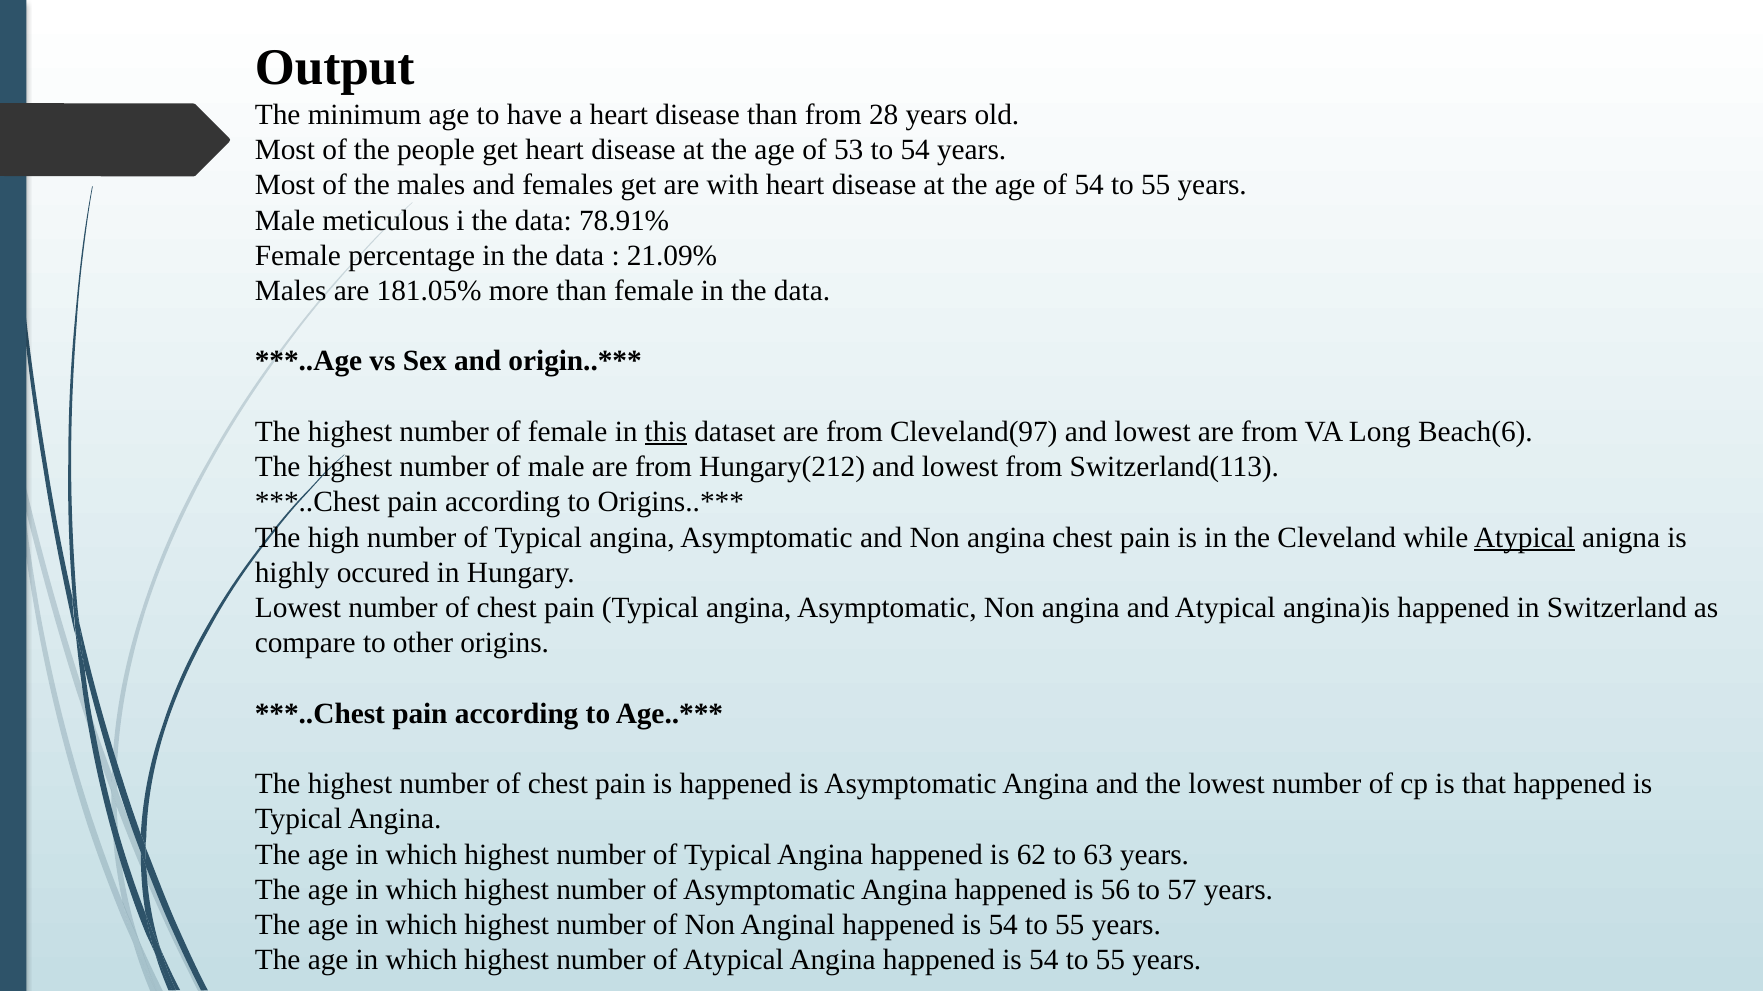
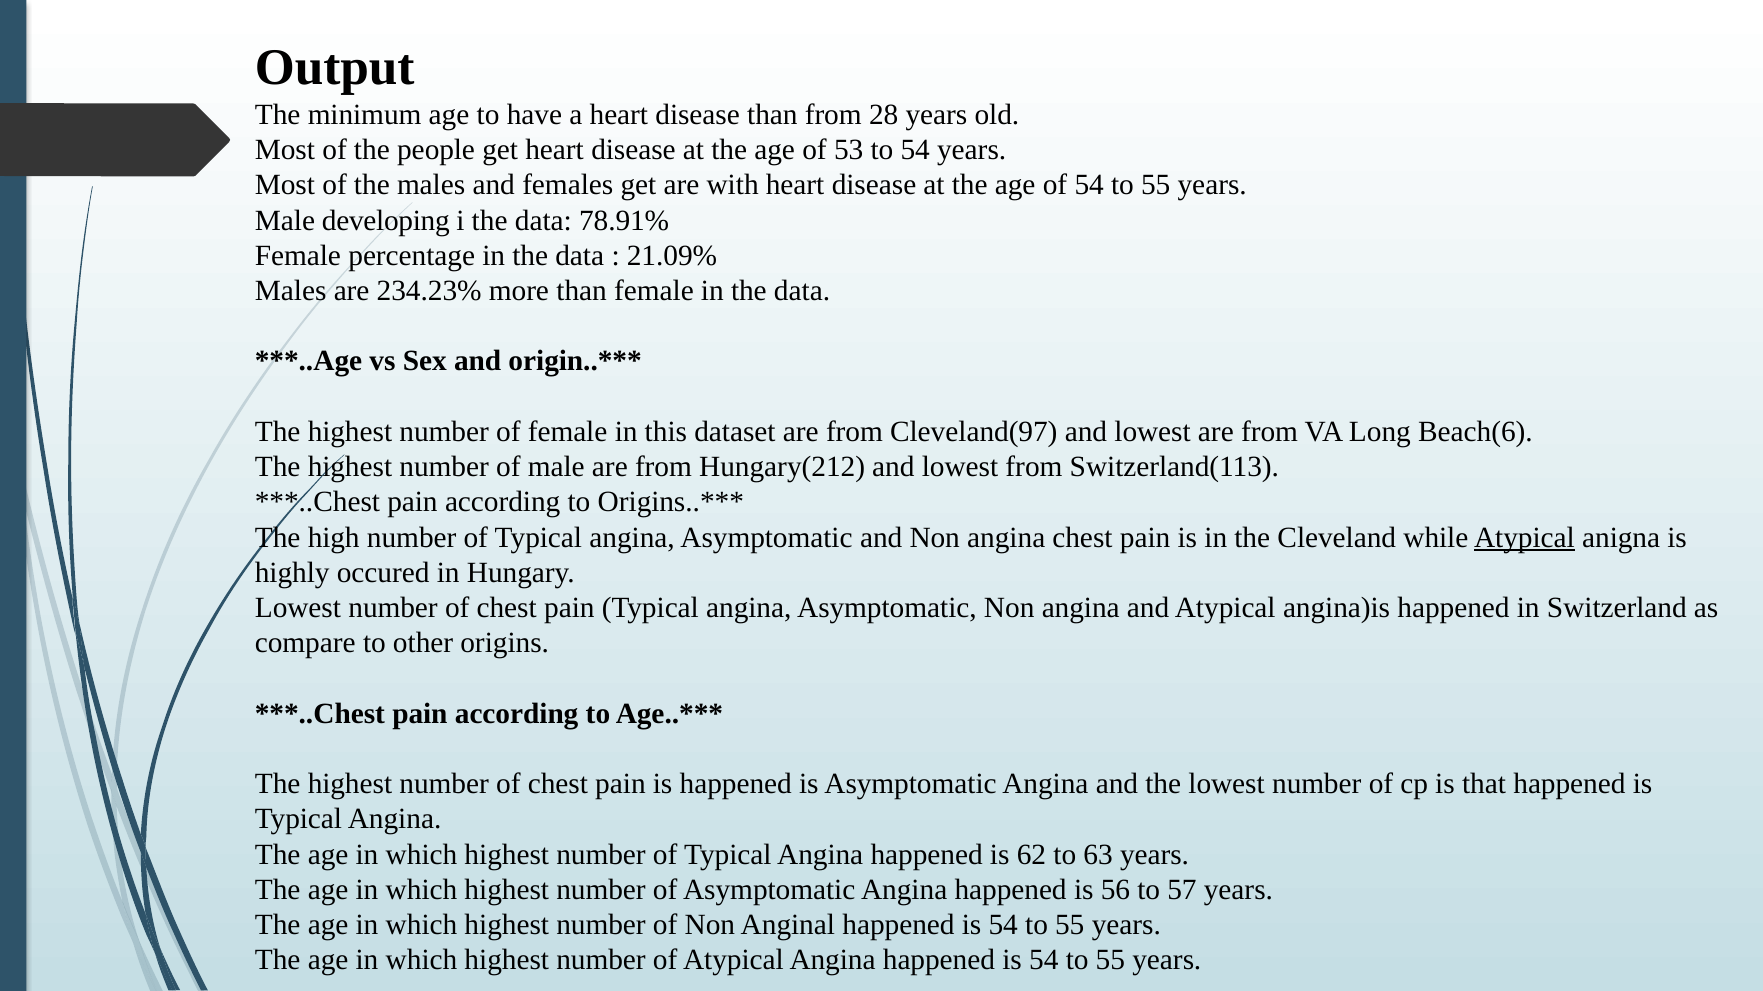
meticulous: meticulous -> developing (386, 221)
181.05%: 181.05% -> 234.23% (429, 291)
this underline: present -> none (666, 432)
